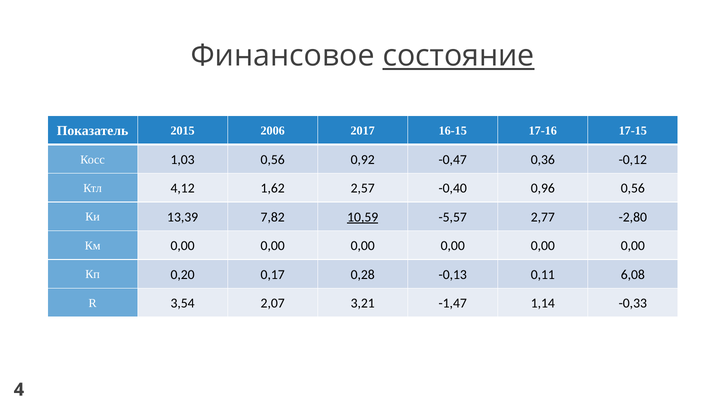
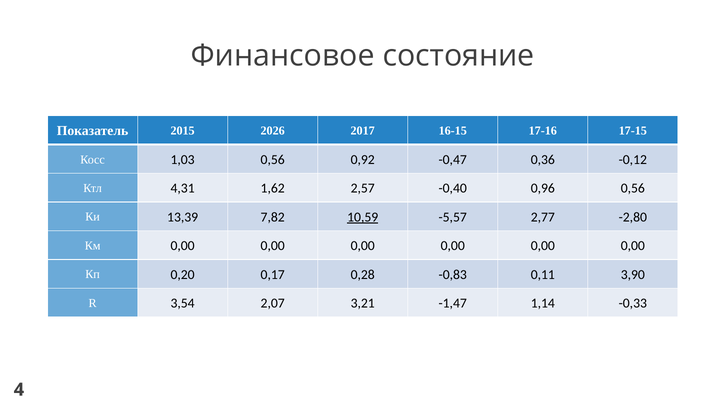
состояние underline: present -> none (458, 56)
2006: 2006 -> 2026 (273, 131)
4,12: 4,12 -> 4,31 (183, 188)
-0,13: -0,13 -> -0,83 (453, 274)
6,08: 6,08 -> 3,90 (633, 274)
